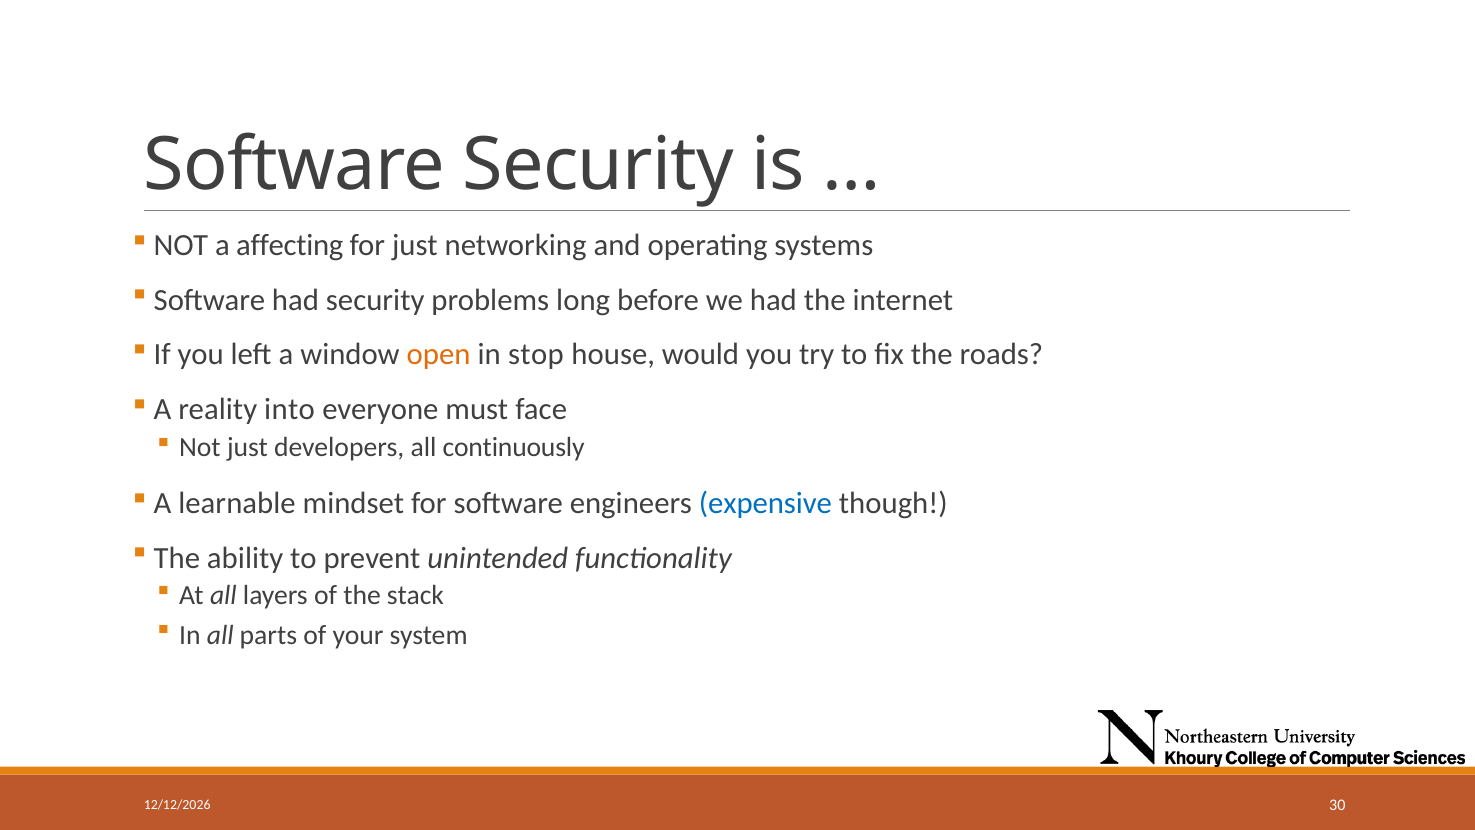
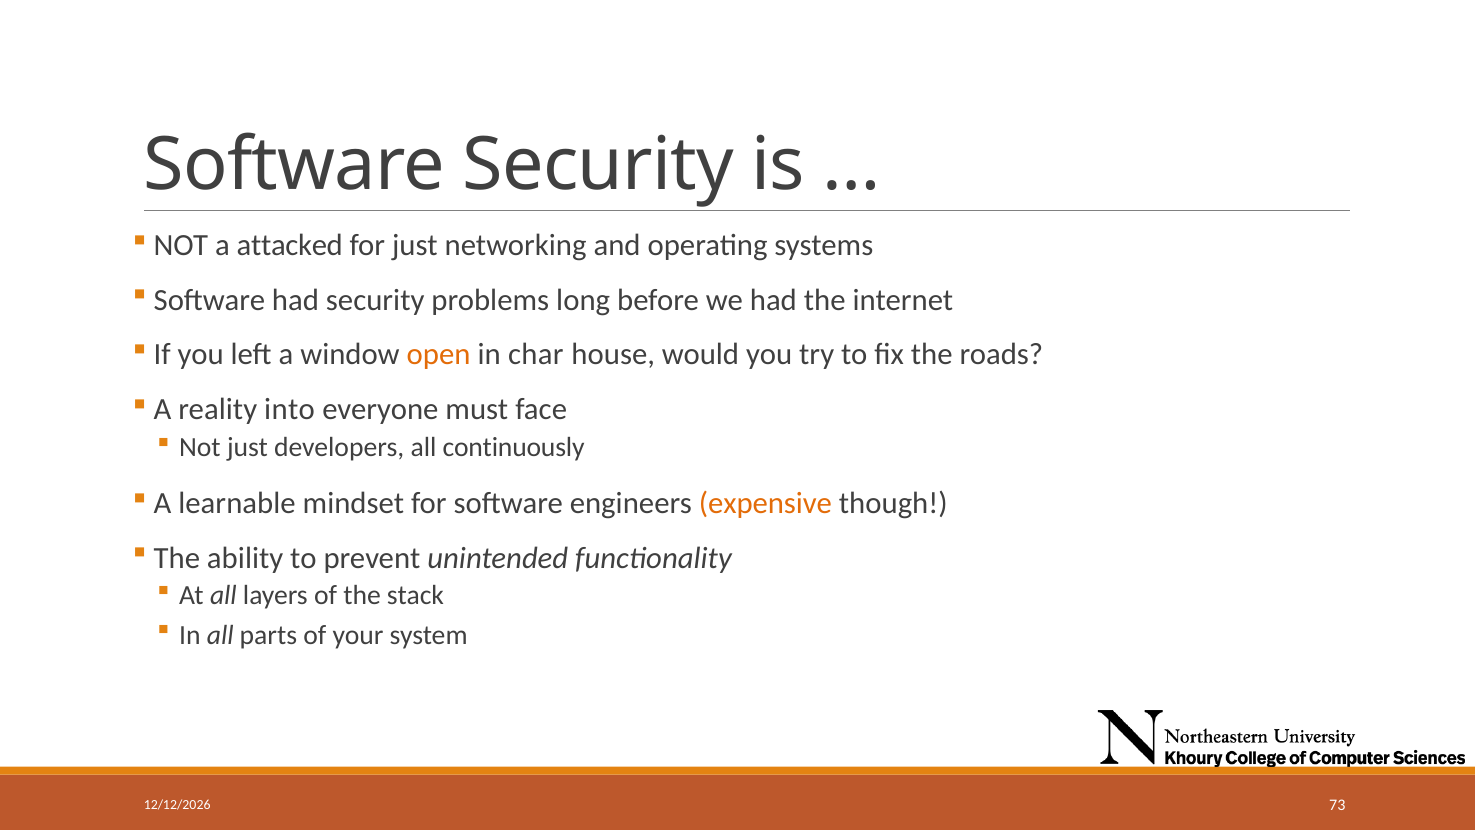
affecting: affecting -> attacked (290, 245)
stop: stop -> char (536, 355)
expensive colour: blue -> orange (765, 503)
30: 30 -> 73 (1337, 805)
